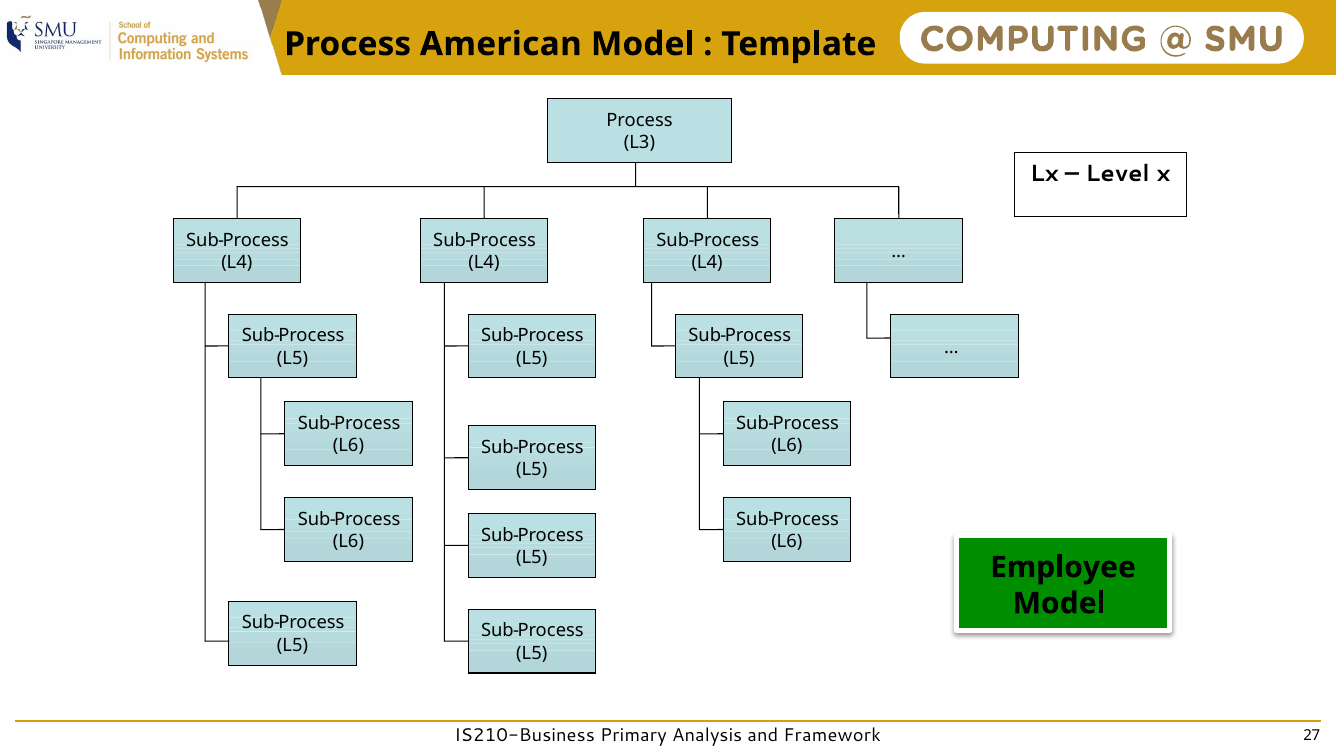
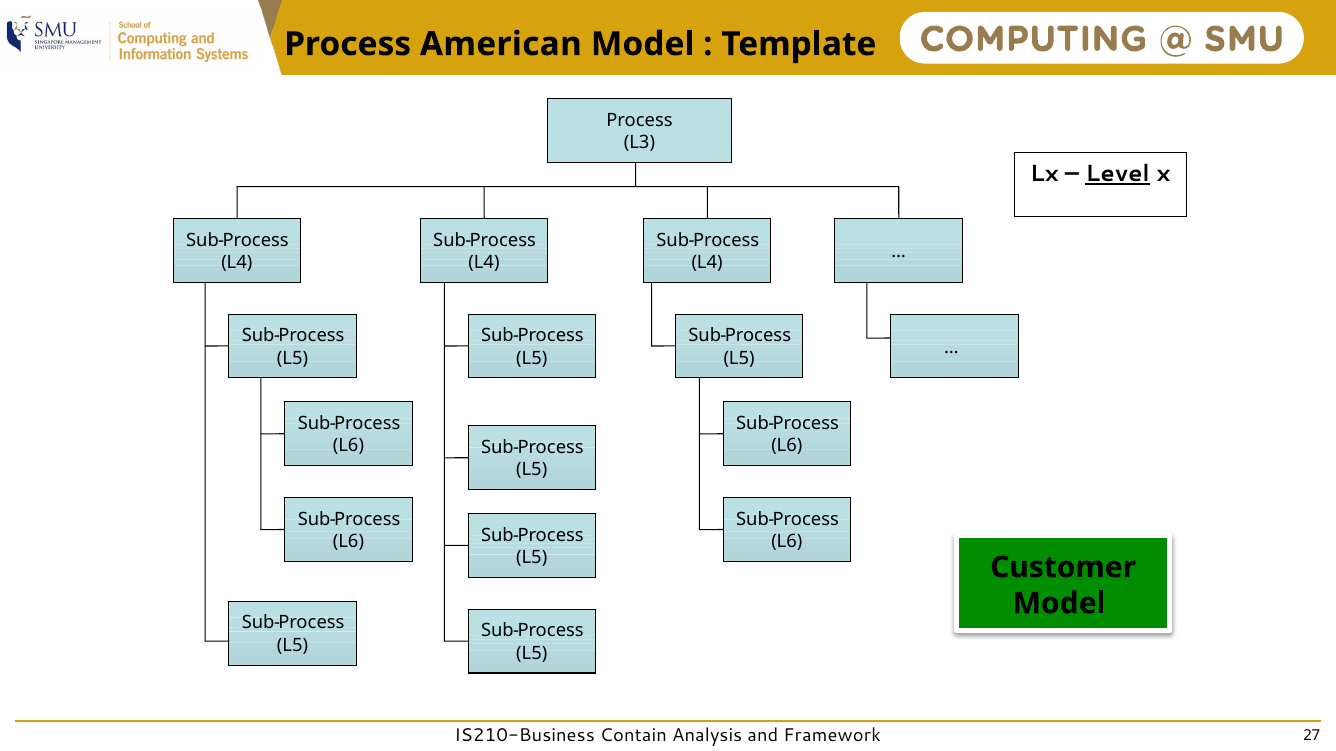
Level underline: none -> present (1118, 174)
Employee: Employee -> Customer (1063, 568)
Primary: Primary -> Contain (633, 736)
